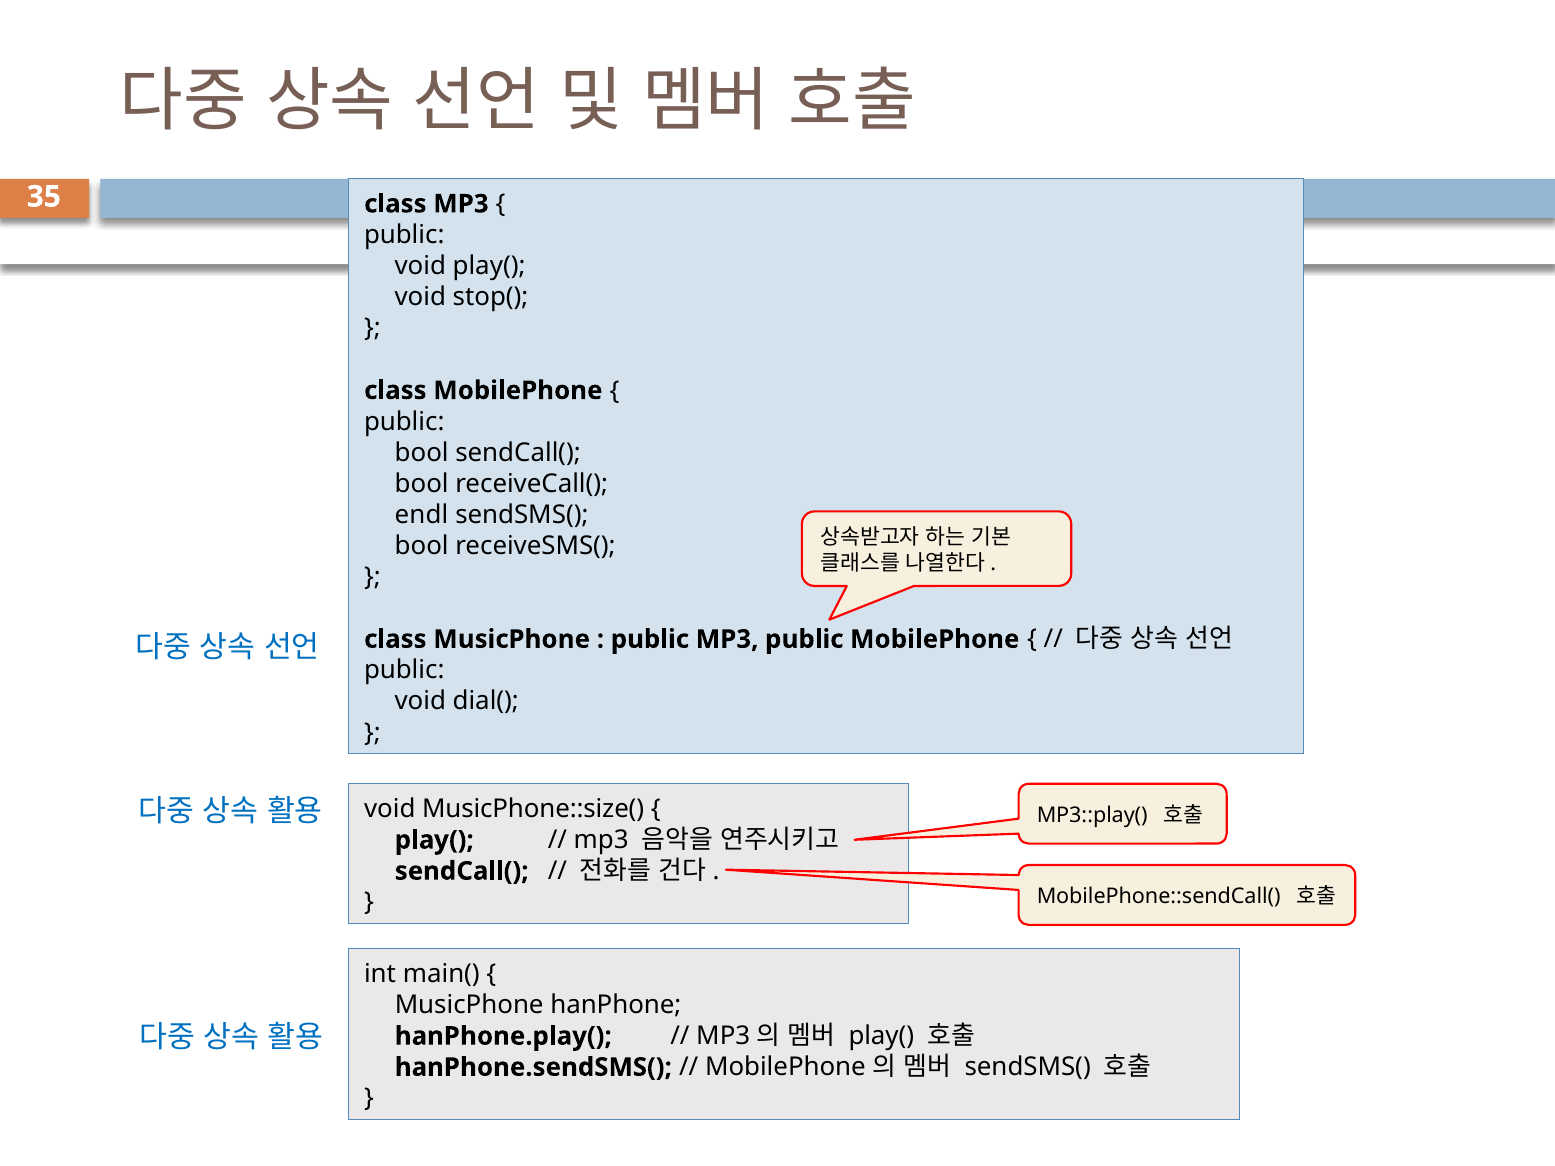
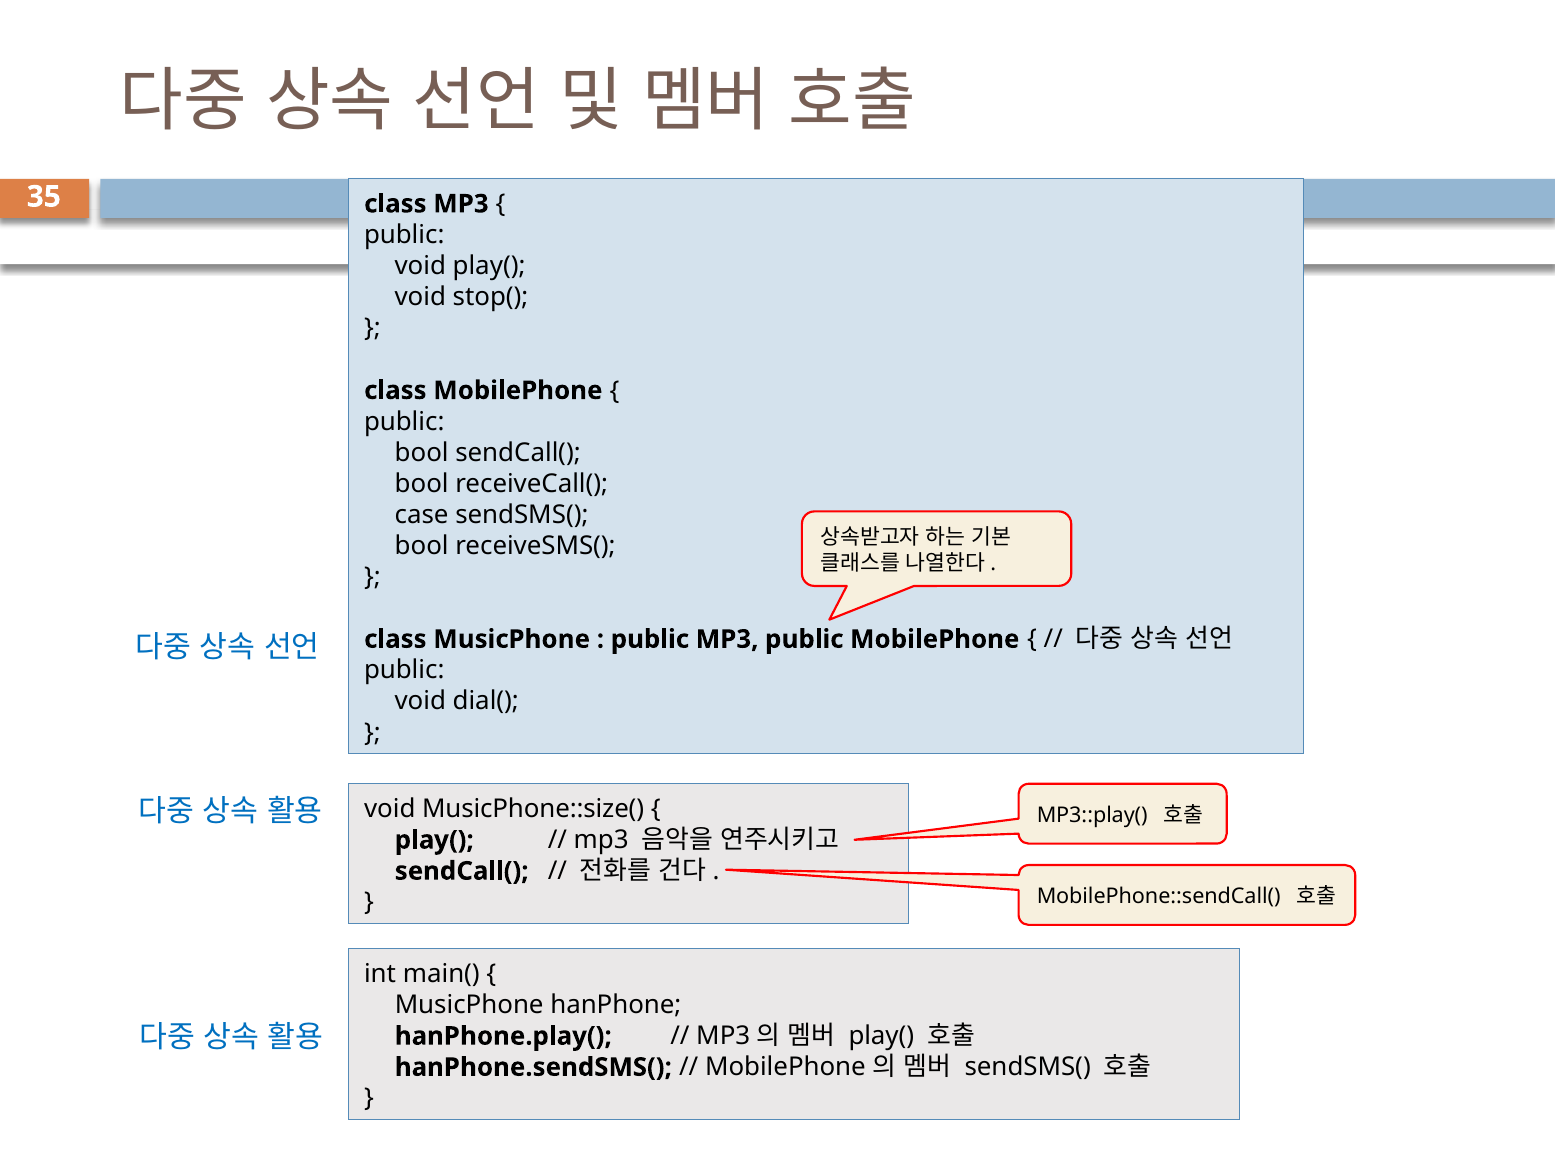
endl: endl -> case (422, 515)
